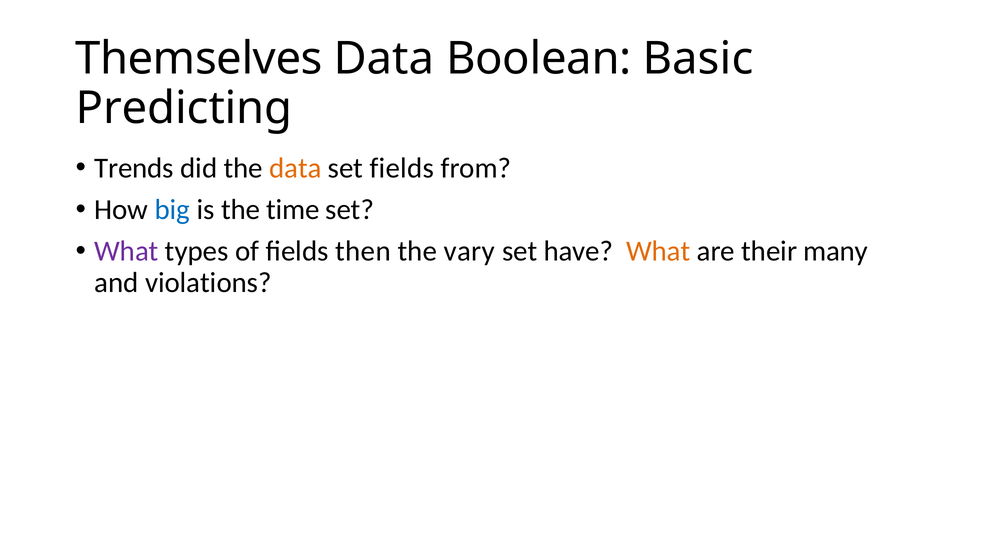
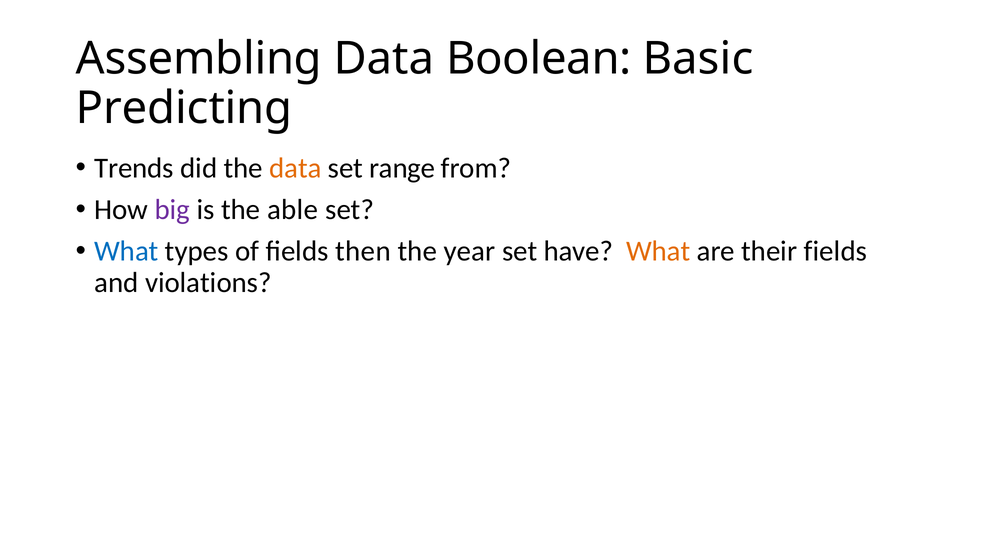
Themselves: Themselves -> Assembling (199, 59)
set fields: fields -> range (402, 168)
big colour: blue -> purple (172, 210)
time: time -> able (293, 210)
What colour: purple -> blue (126, 251)
vary: vary -> year (469, 251)
their many: many -> fields (835, 251)
